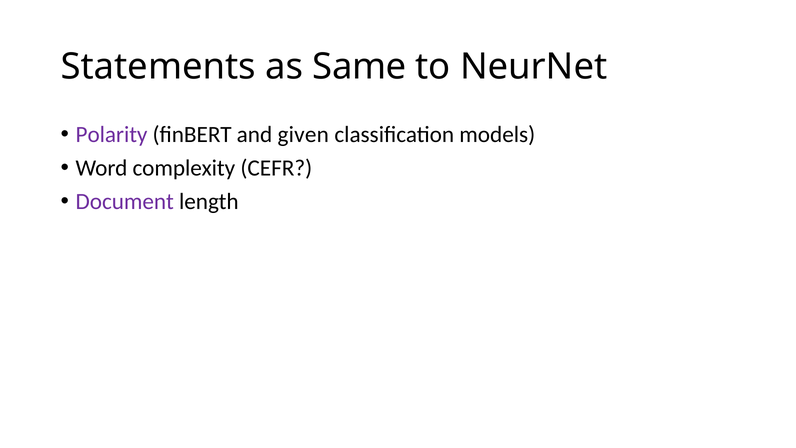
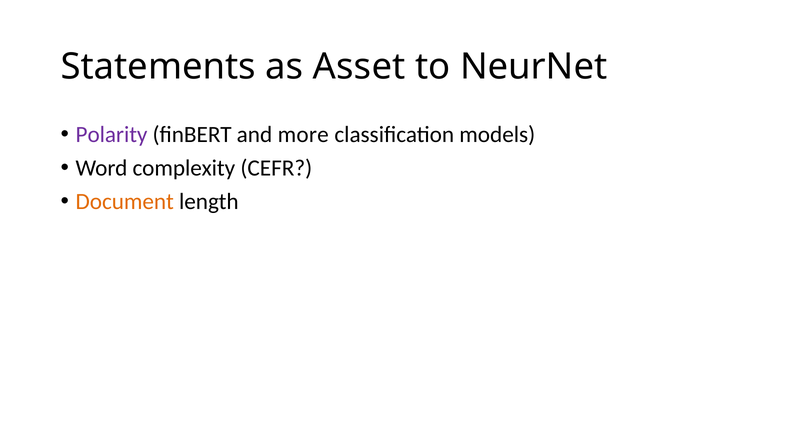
Same: Same -> Asset (359, 67)
given: given -> more (303, 135)
Document colour: purple -> orange (125, 201)
